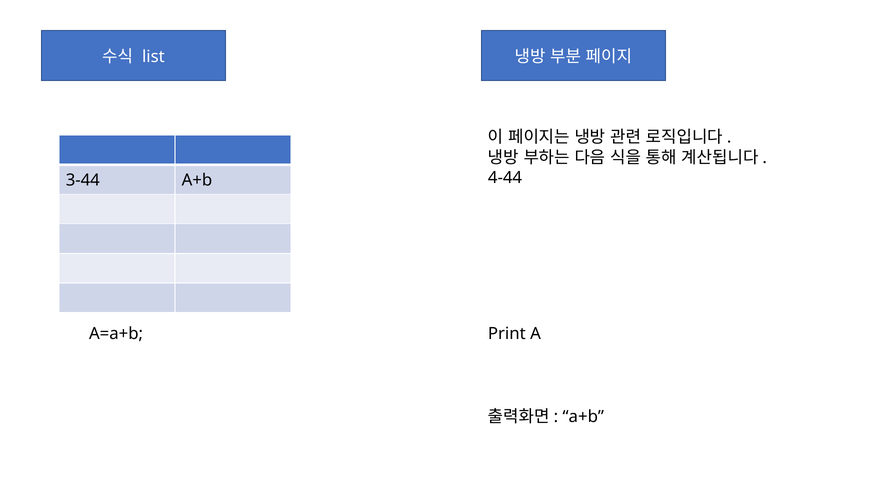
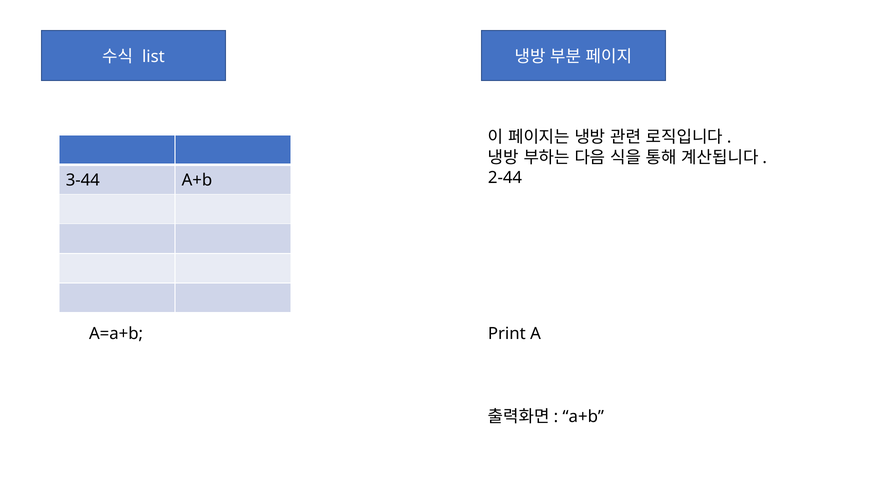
4-44: 4-44 -> 2-44 (505, 178)
